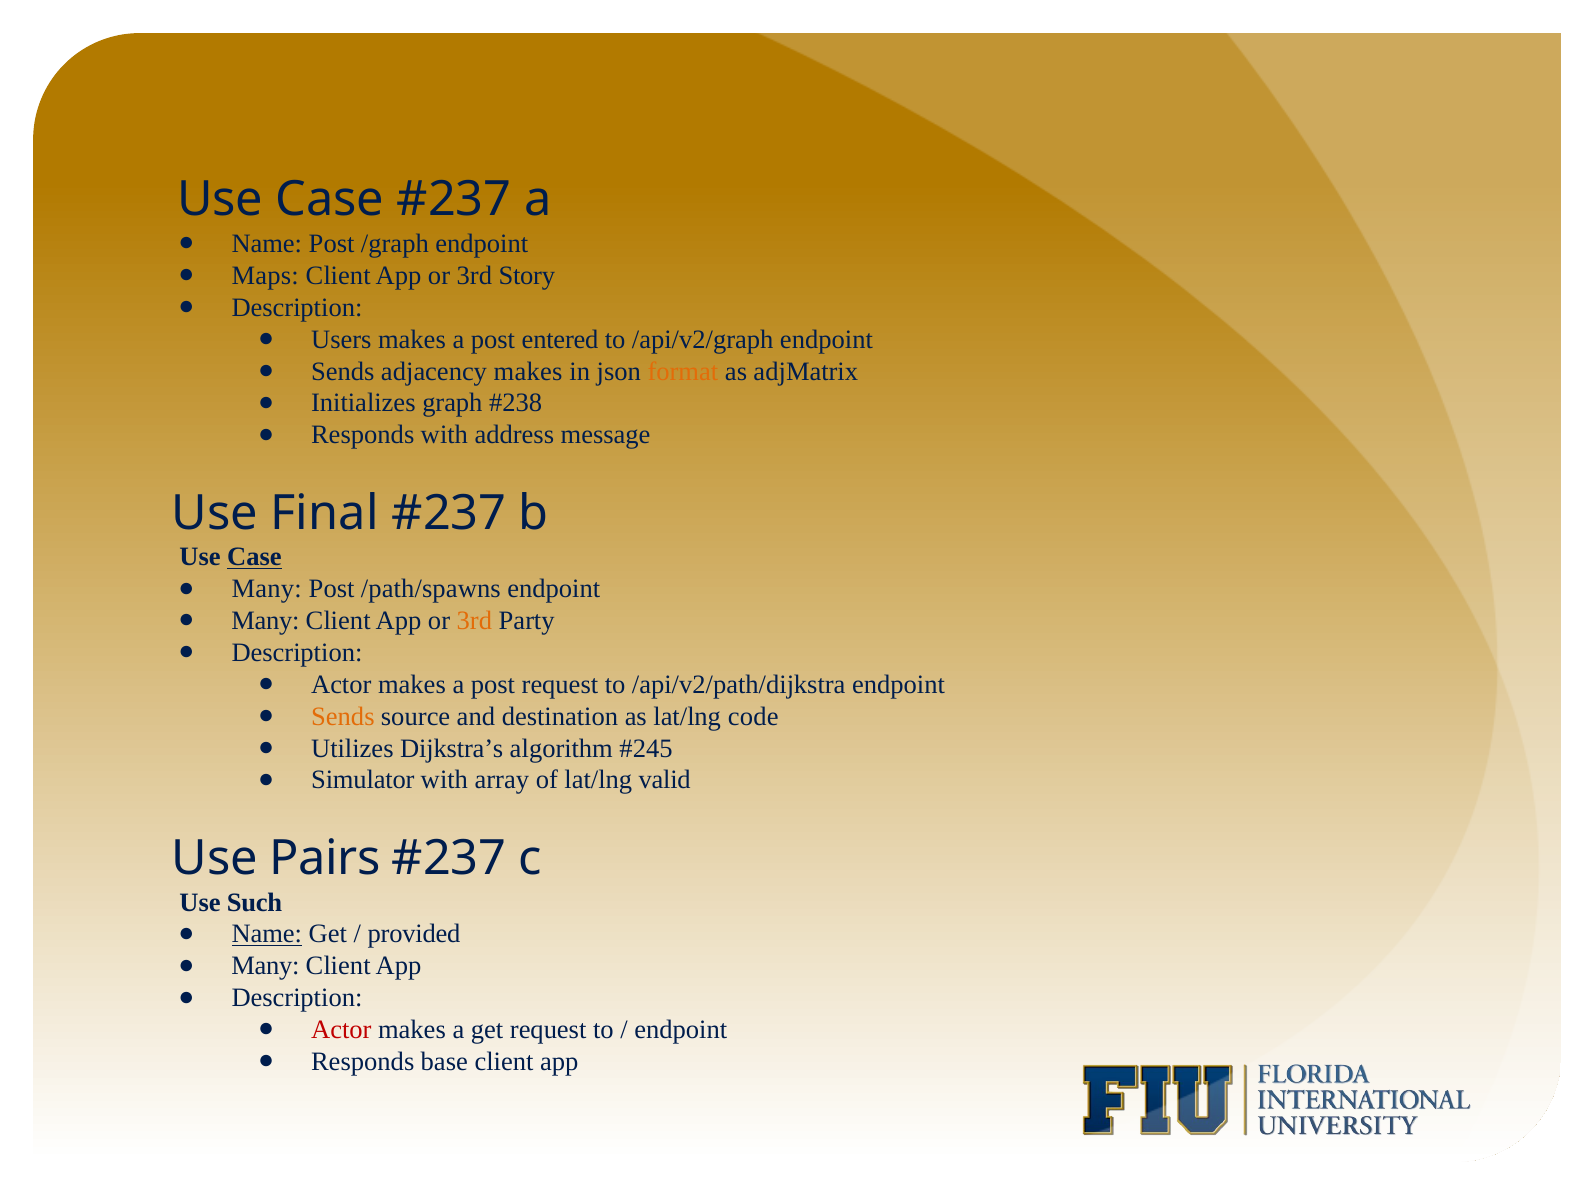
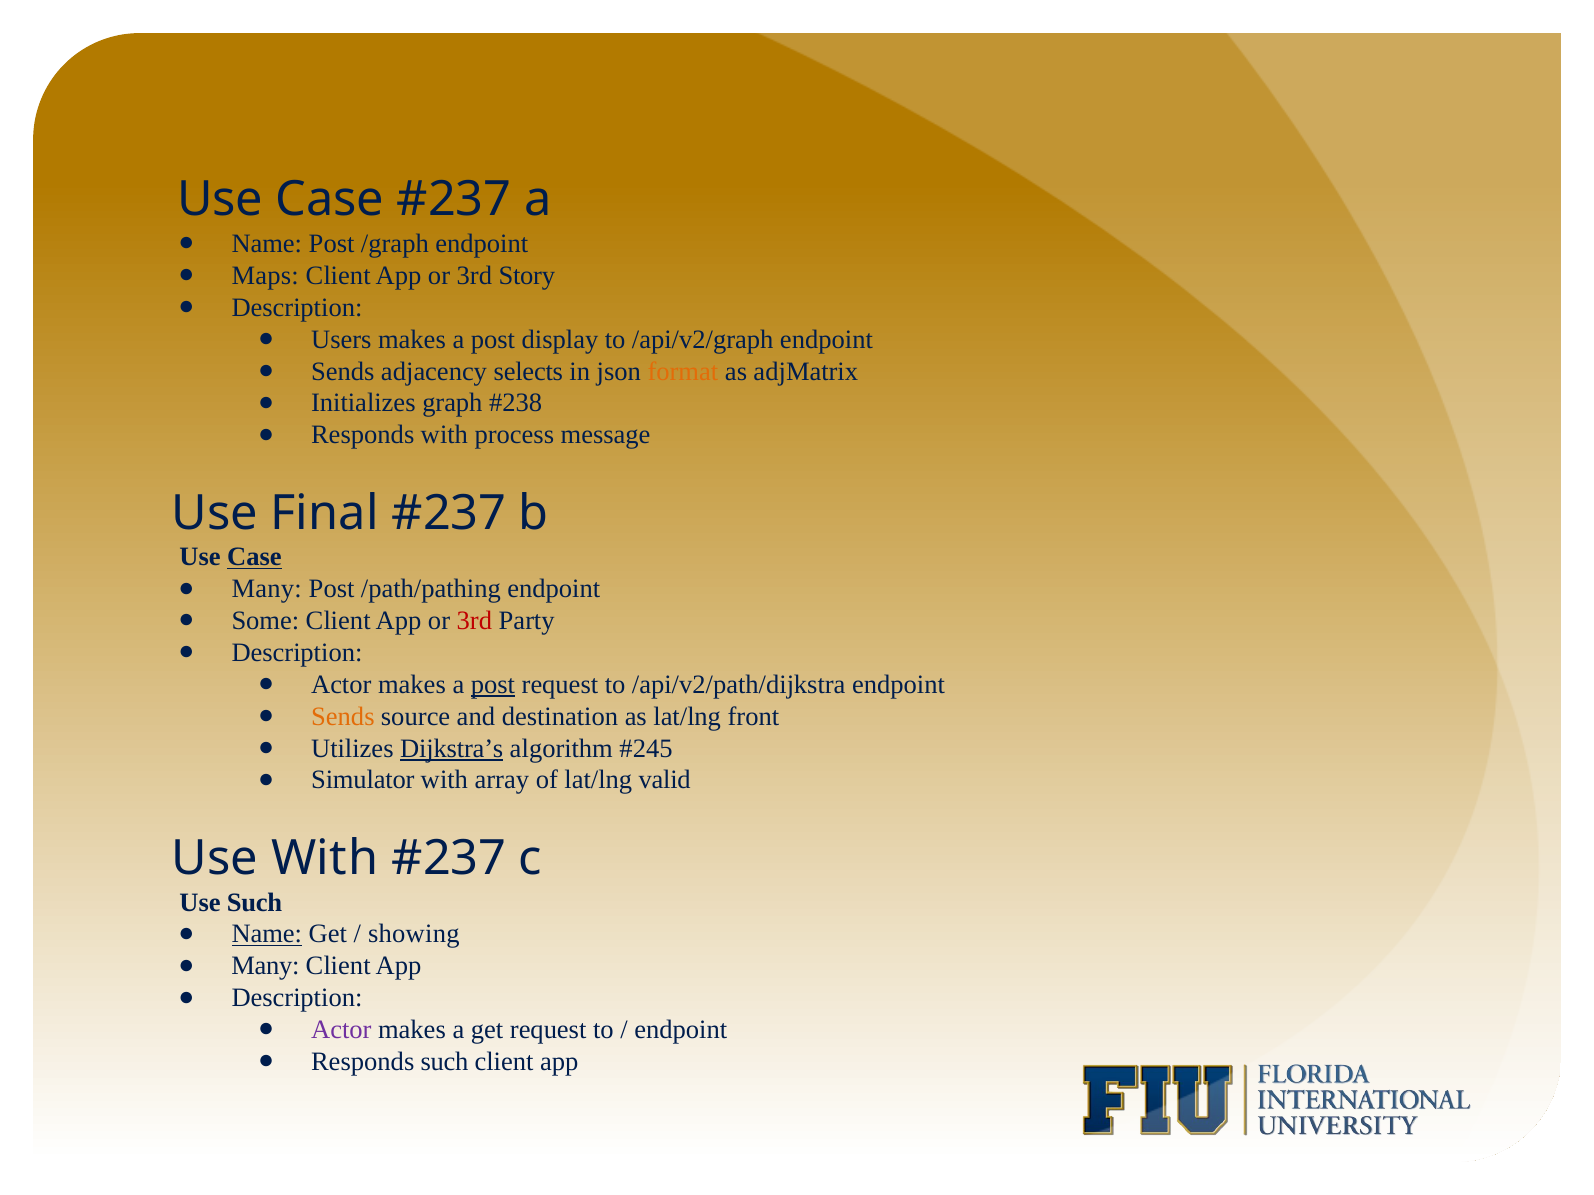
entered: entered -> display (560, 340)
adjacency makes: makes -> selects (528, 371)
address: address -> process (514, 435)
/path/spawns: /path/spawns -> /path/pathing (431, 589)
Many: Many -> Some (265, 621)
3rd colour: orange -> red (474, 621)
post underline: none -> present (493, 685)
code: code -> front (753, 717)
Dijkstra’s underline: none -> present (452, 749)
Use Pairs: Pairs -> With (325, 859)
provided: provided -> showing (414, 935)
Actor colour: red -> purple (341, 1030)
Responds base: base -> such (444, 1062)
